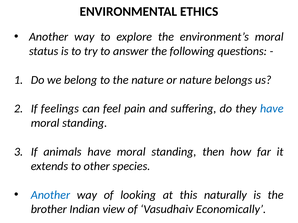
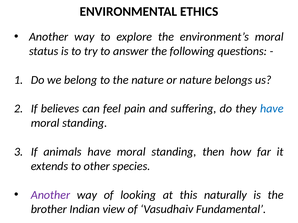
feelings: feelings -> believes (60, 109)
Another colour: blue -> purple (51, 195)
Economically: Economically -> Fundamental (231, 210)
